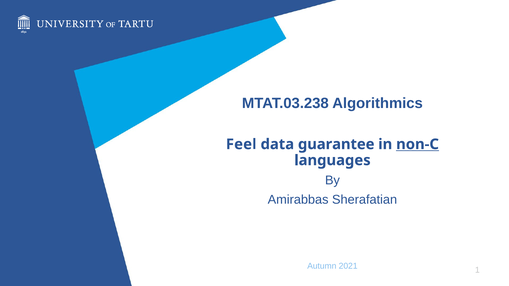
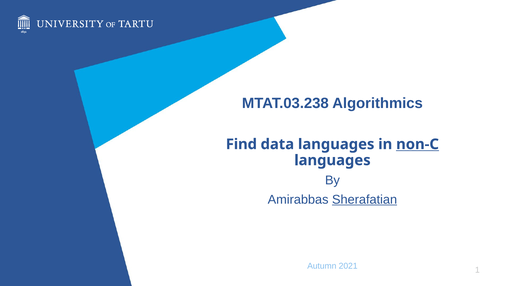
Feel: Feel -> Find (241, 144)
data guarantee: guarantee -> languages (336, 144)
Sherafatian underline: none -> present (365, 200)
